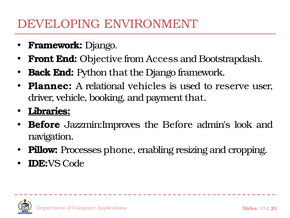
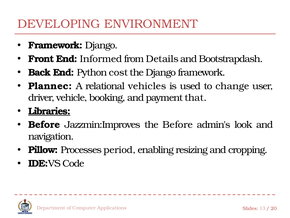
Objective: Objective -> Informed (101, 59)
Access: Access -> Details (162, 59)
Python that: that -> cost (118, 72)
reserve: reserve -> change (232, 86)
phone: phone -> period (120, 150)
